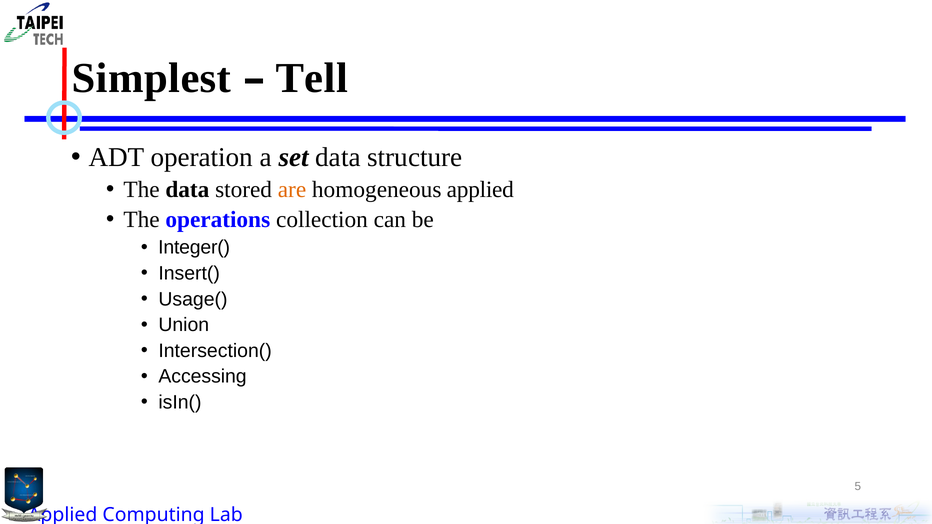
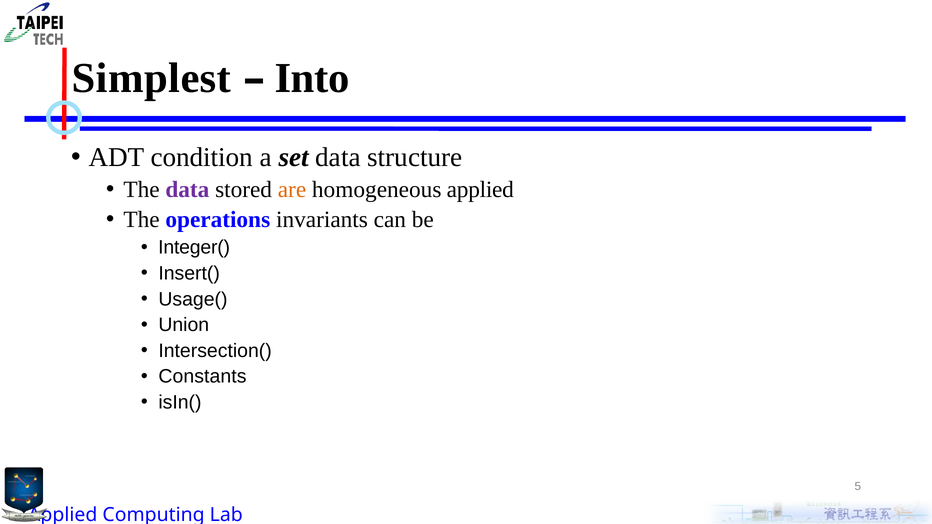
Tell: Tell -> Into (312, 78)
operation: operation -> condition (202, 158)
data colour: black -> purple (187, 190)
collection: collection -> invariants (322, 220)
Accessing: Accessing -> Constants (202, 377)
